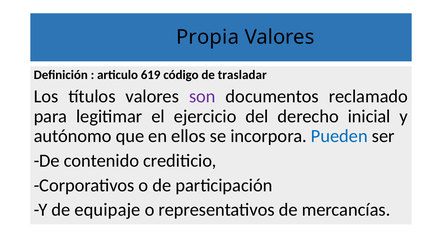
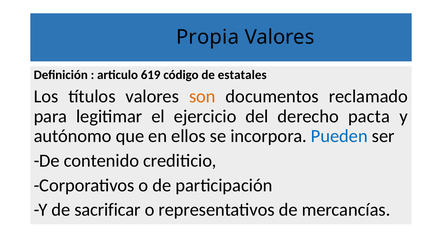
trasladar: trasladar -> estatales (242, 75)
son colour: purple -> orange (202, 96)
inicial: inicial -> pacta (369, 116)
equipaje: equipaje -> sacrificar (108, 209)
